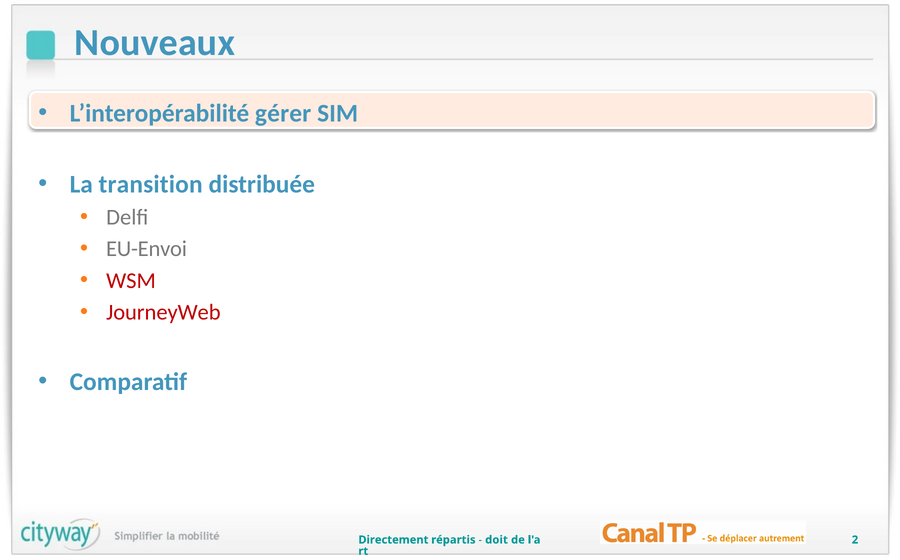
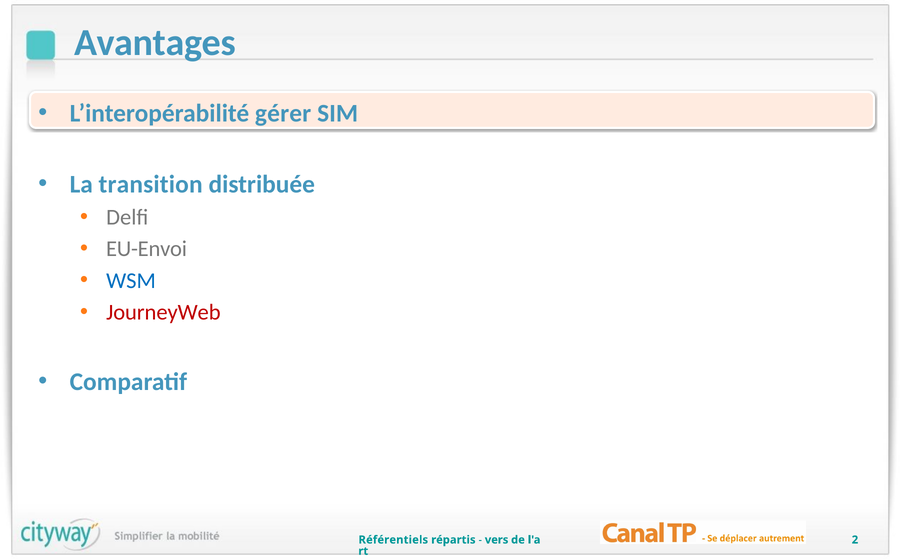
Nouveaux: Nouveaux -> Avantages (155, 43)
WSM colour: red -> blue (131, 281)
Directement: Directement -> Référentiels (393, 540)
doit: doit -> vers (497, 540)
